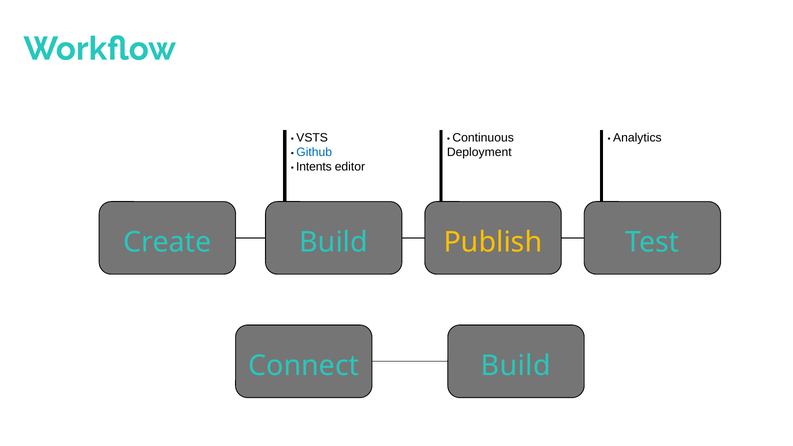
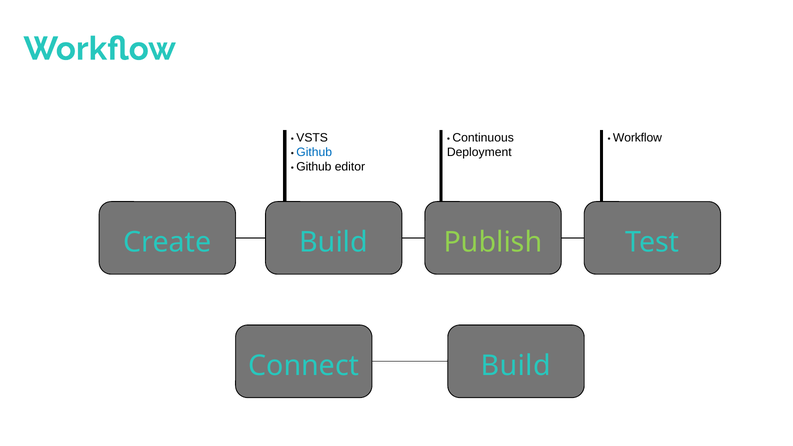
Analytics: Analytics -> Workflow (637, 138)
Intents: Intents -> Github (314, 167)
Publish colour: yellow -> light green (493, 242)
